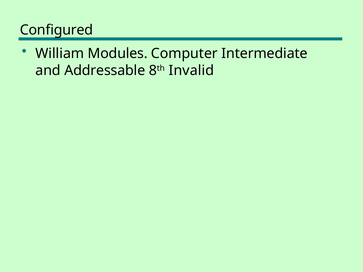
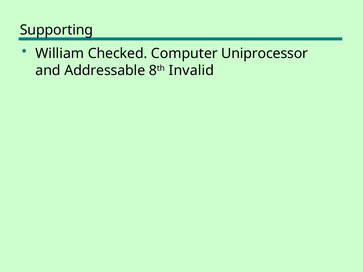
Configured: Configured -> Supporting (56, 30)
Modules: Modules -> Checked (118, 54)
Intermediate: Intermediate -> Uniprocessor (265, 54)
